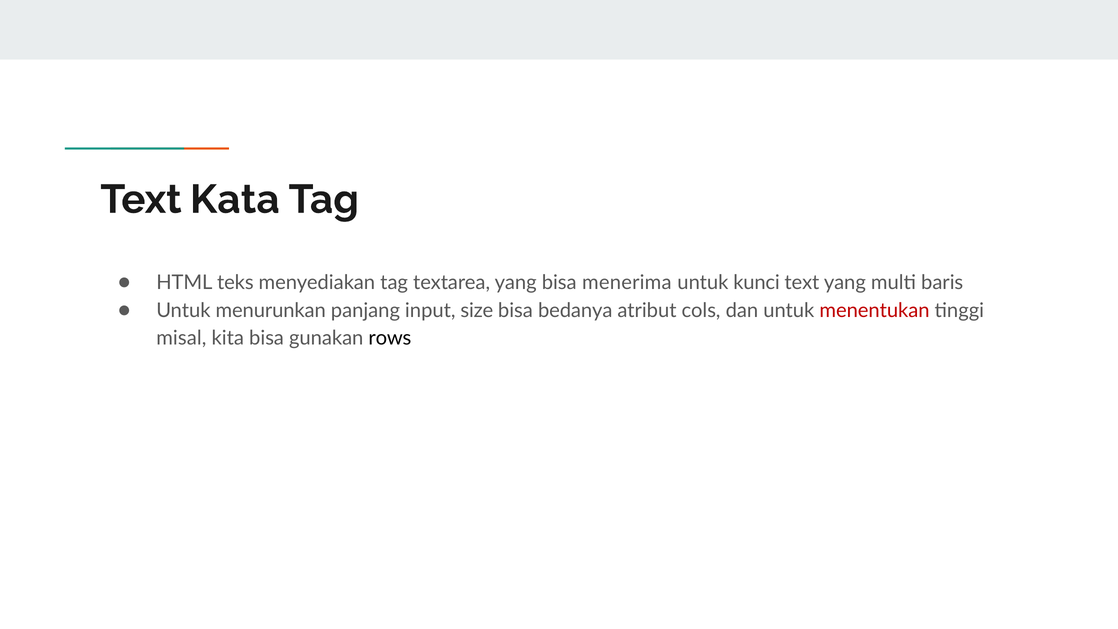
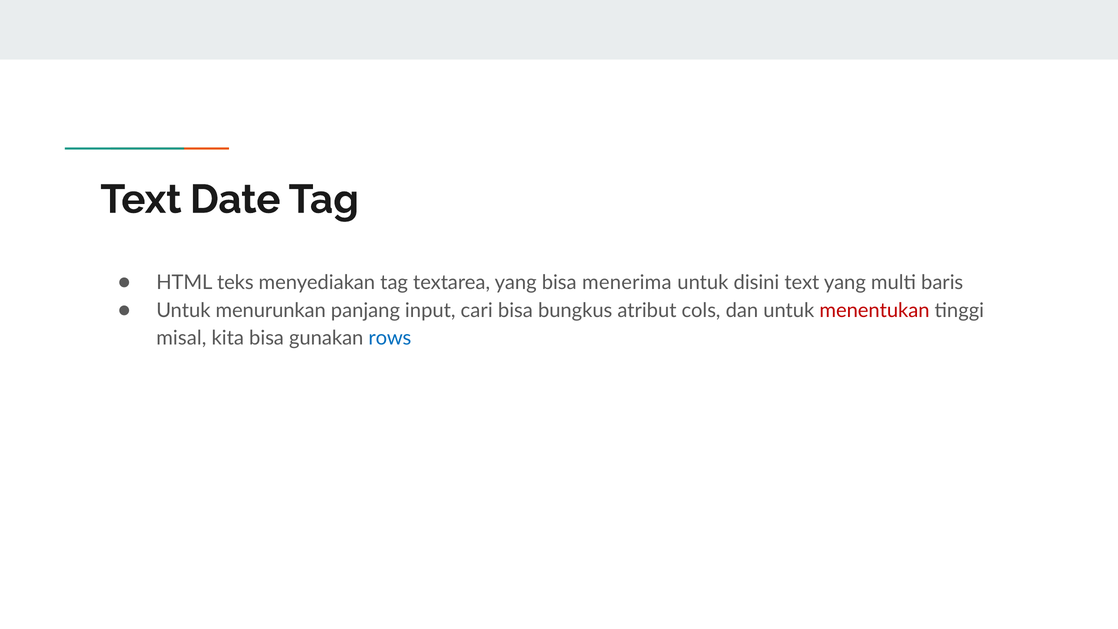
Kata: Kata -> Date (235, 199)
kunci: kunci -> disini (756, 283)
size: size -> cari (477, 310)
bedanya: bedanya -> bungkus (575, 310)
rows colour: black -> blue (390, 338)
